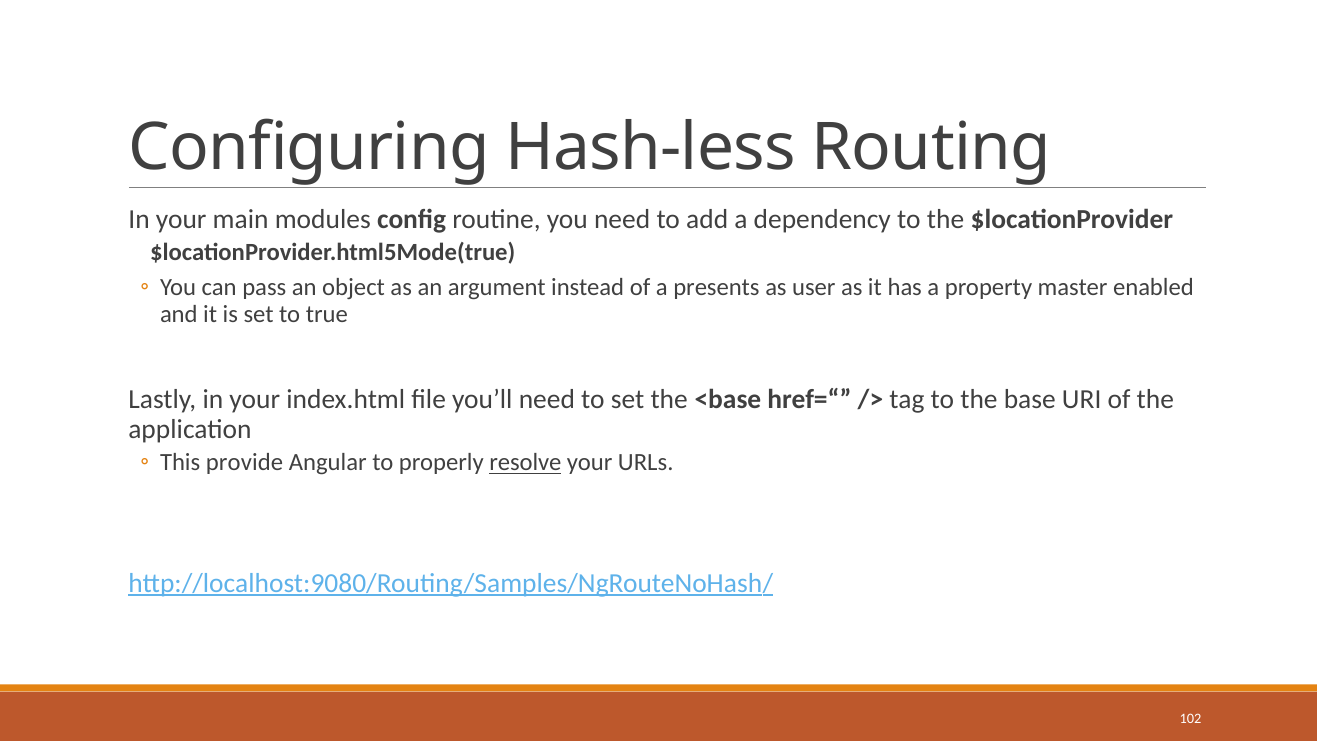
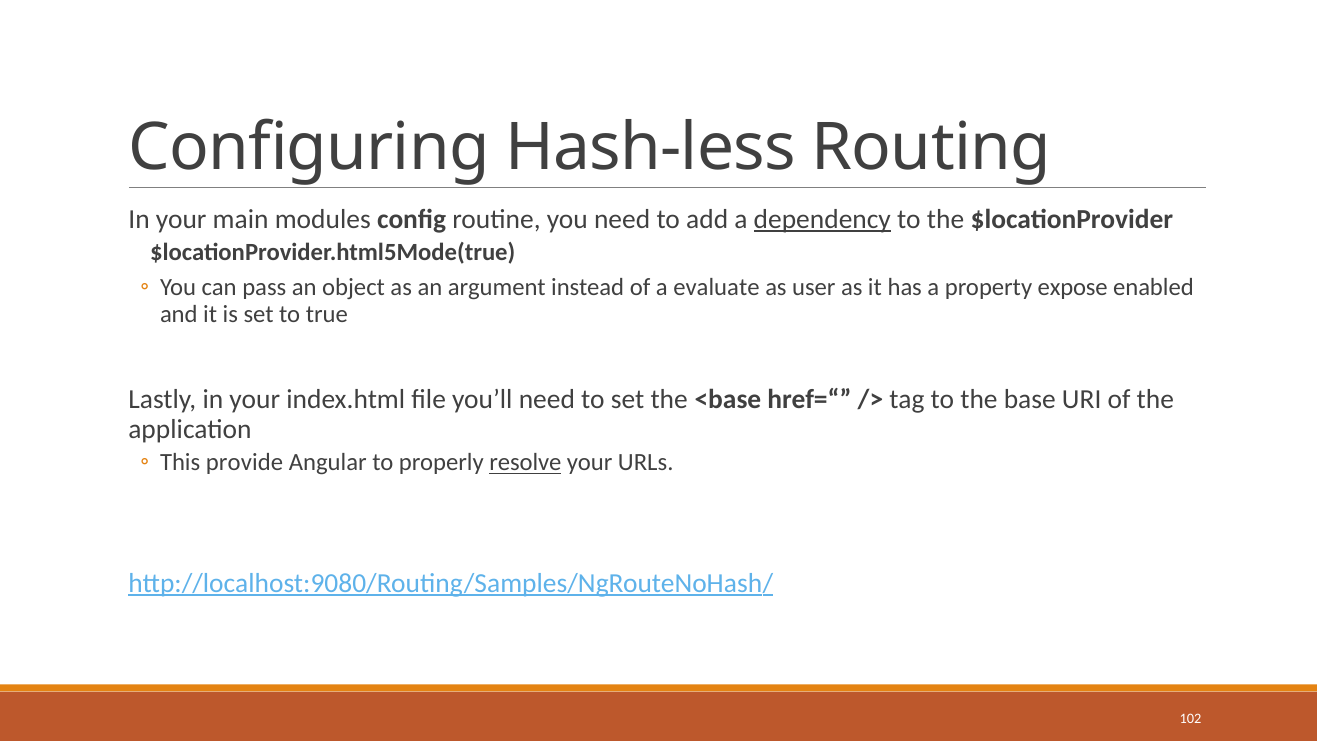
dependency underline: none -> present (822, 219)
presents: presents -> evaluate (716, 288)
master: master -> expose (1073, 288)
